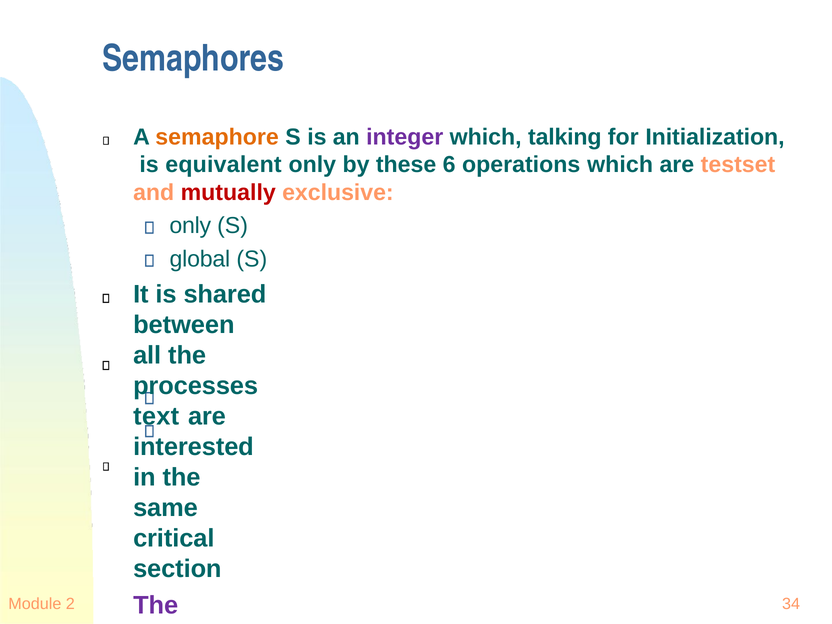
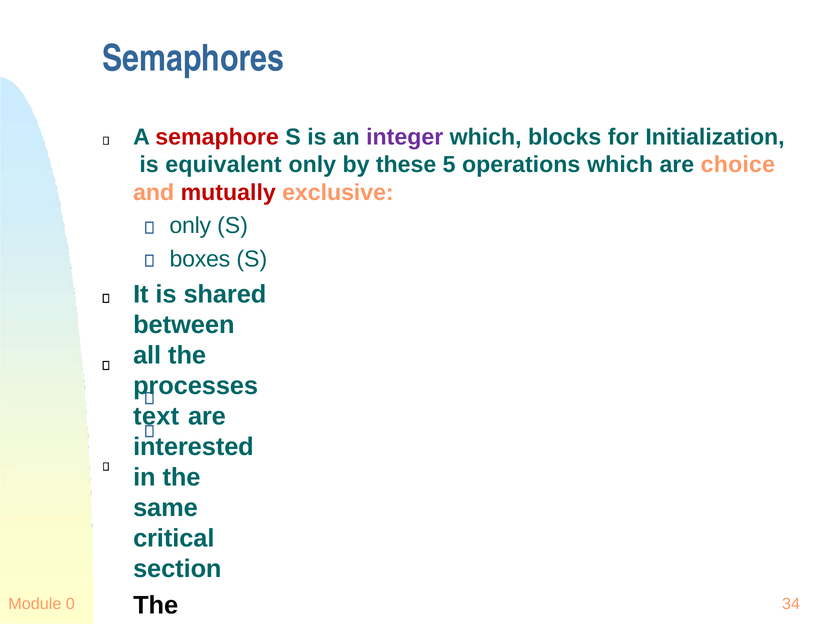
semaphore colour: orange -> red (217, 137)
talking: talking -> blocks (565, 137)
6: 6 -> 5 (449, 165)
testset: testset -> choice (738, 165)
global: global -> boxes (200, 259)
The colour: purple -> black (156, 605)
2: 2 -> 0 (70, 604)
